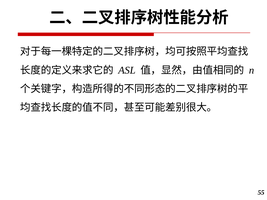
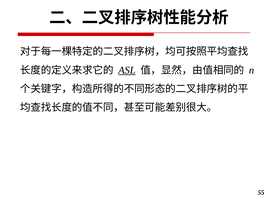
ASL underline: none -> present (127, 70)
